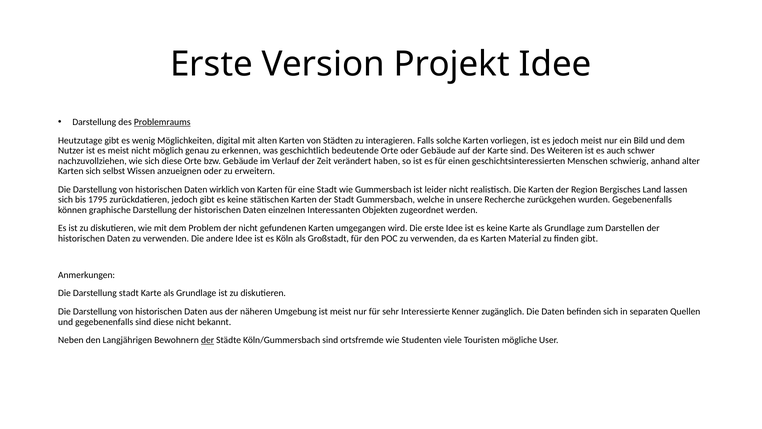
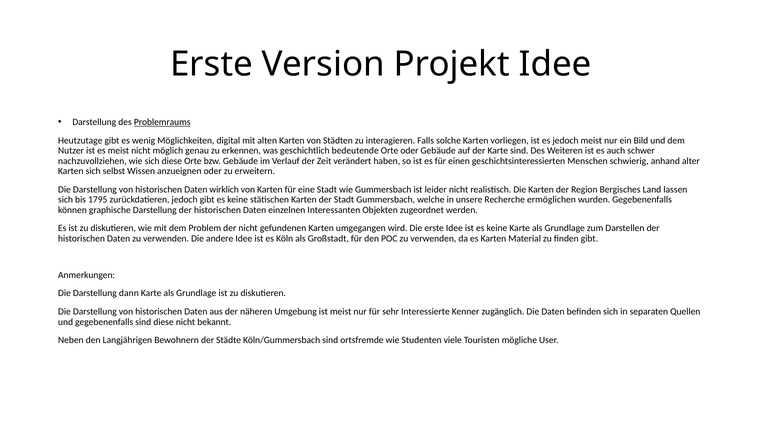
zurückgehen: zurückgehen -> ermöglichen (551, 200)
Darstellung stadt: stadt -> dann (129, 293)
der underline: present -> none (208, 340)
